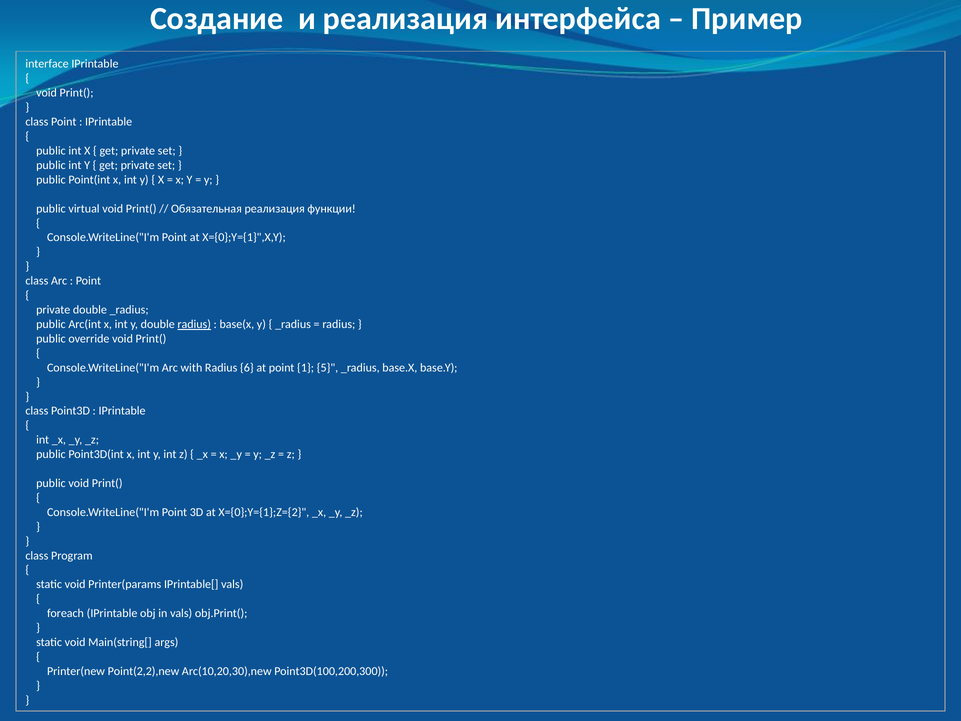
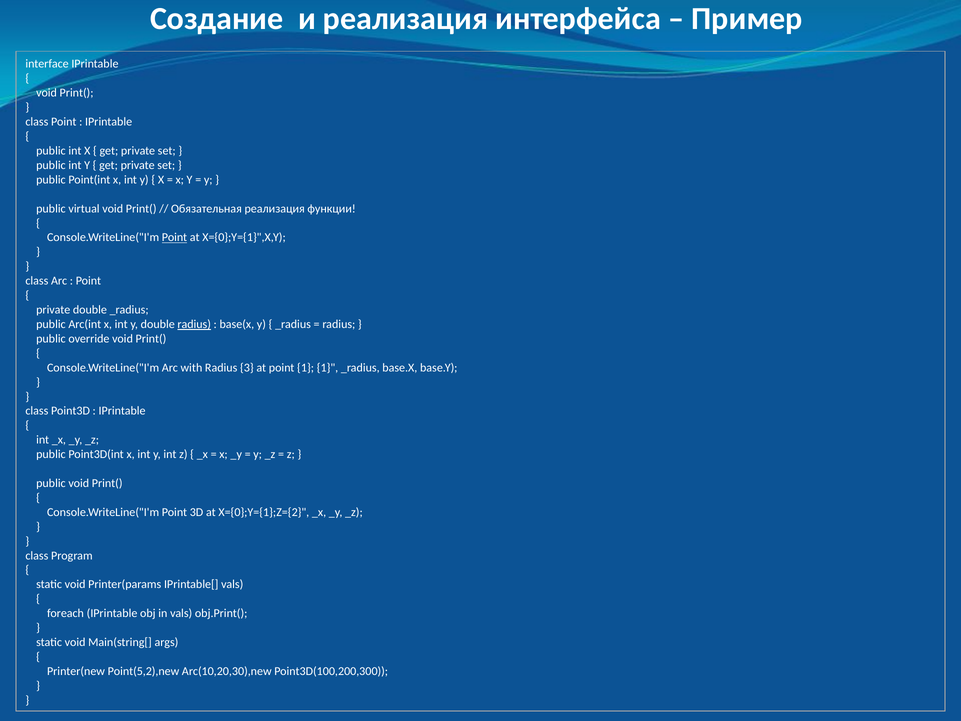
Point underline: none -> present (174, 237)
6: 6 -> 3 (247, 367)
1 5: 5 -> 1 (328, 367)
Point(2,2),new: Point(2,2),new -> Point(5,2),new (143, 671)
